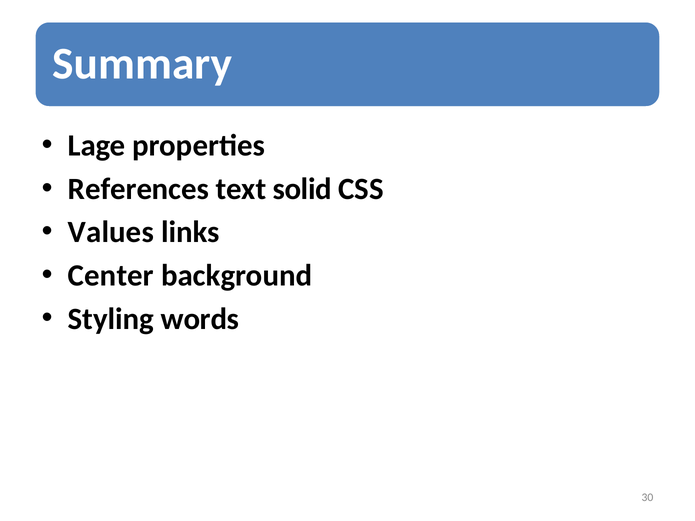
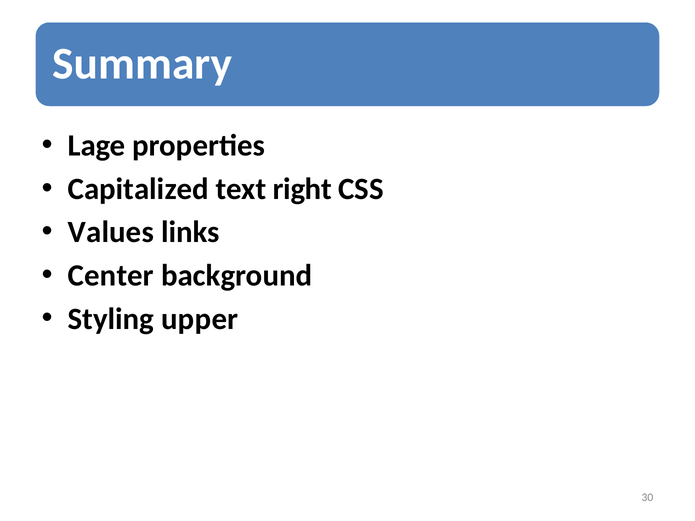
References: References -> Capitalized (138, 189)
solid: solid -> right (302, 189)
words: words -> upper (200, 319)
